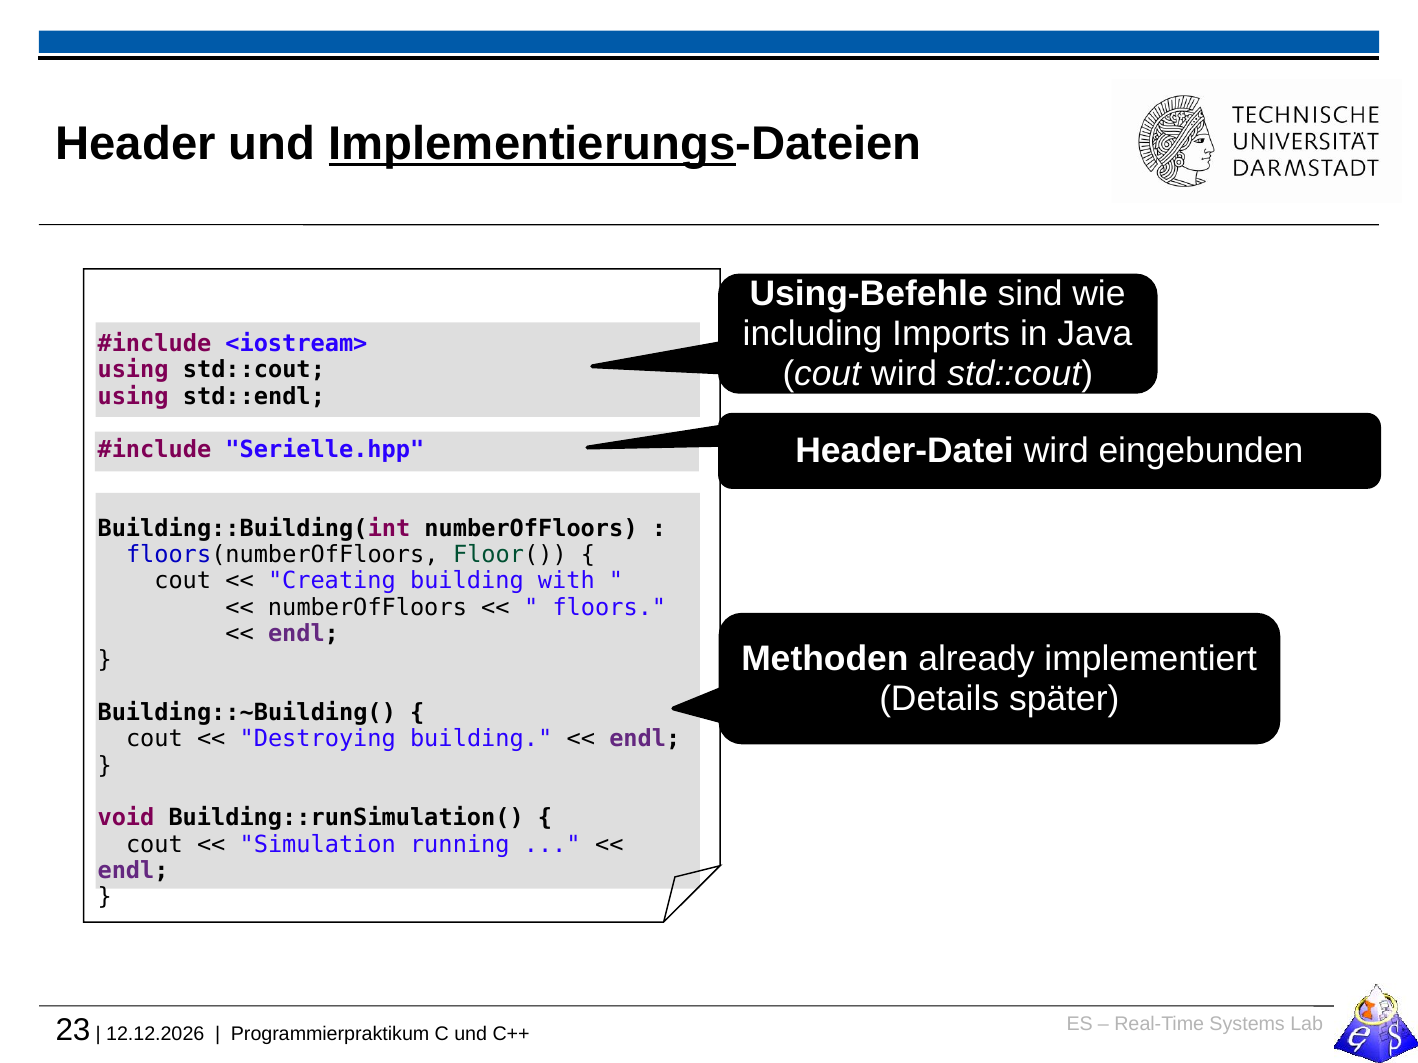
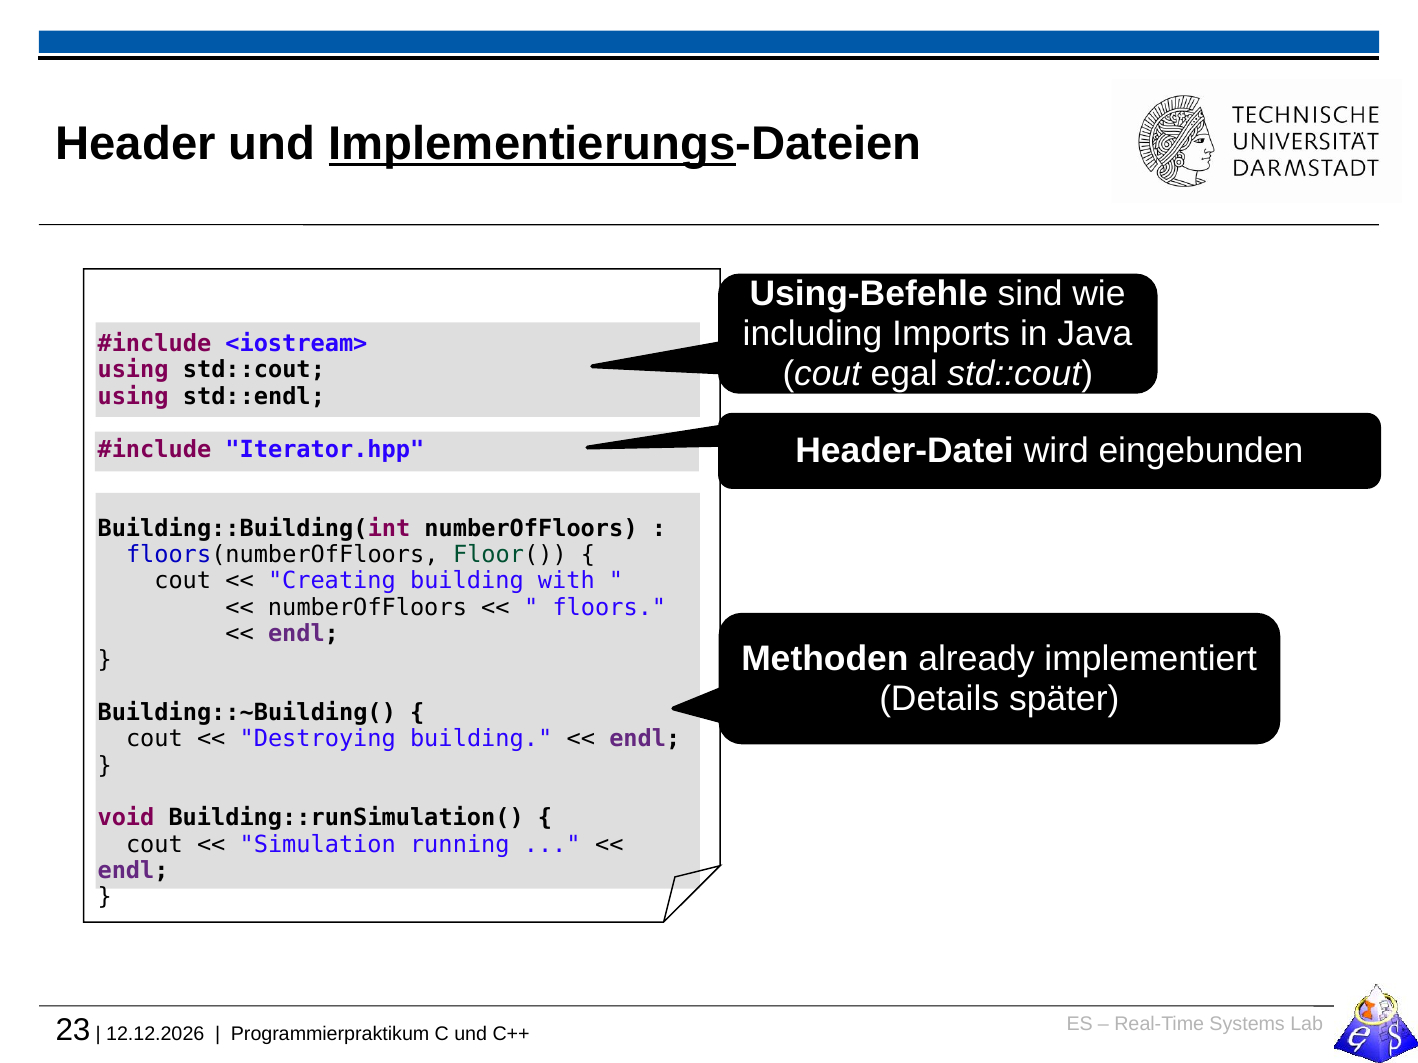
cout wird: wird -> egal (904, 374)
Serielle.hpp: Serielle.hpp -> Iterator.hpp (325, 449)
